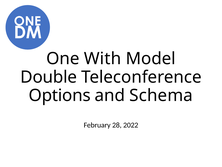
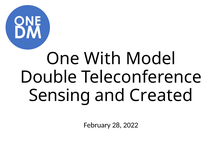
Options: Options -> Sensing (60, 95)
Schema: Schema -> Created (161, 95)
